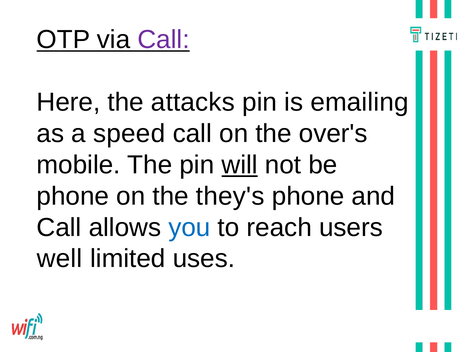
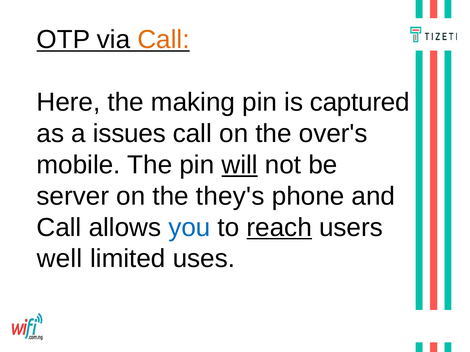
Call colour: purple -> orange (164, 40)
attacks: attacks -> making (193, 102)
emailing: emailing -> captured (360, 102)
speed: speed -> issues (129, 134)
phone: phone -> server (73, 196)
reach underline: none -> present (279, 228)
